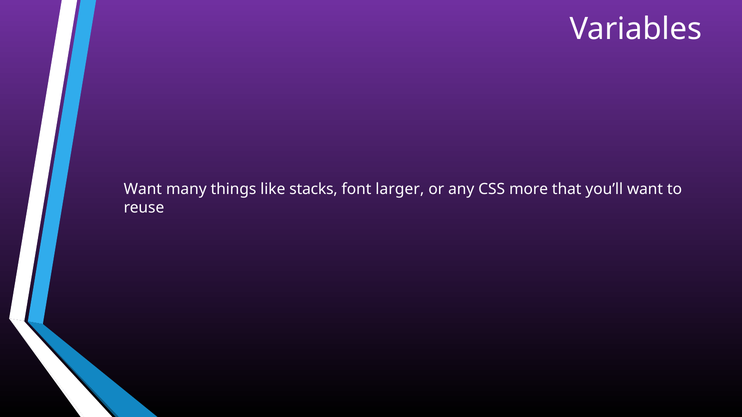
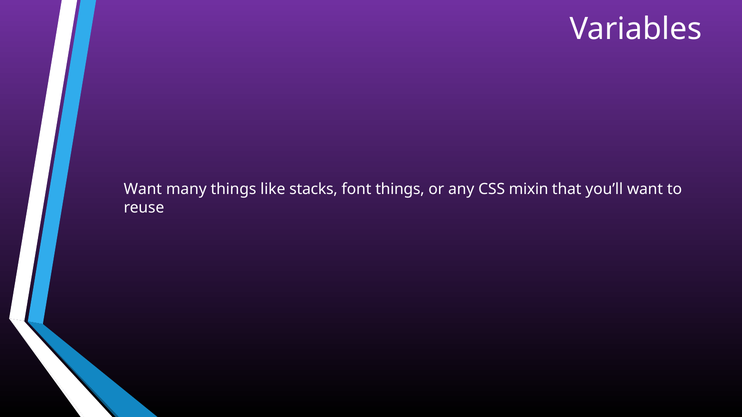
font larger: larger -> things (400, 189)
more: more -> mixin (529, 189)
